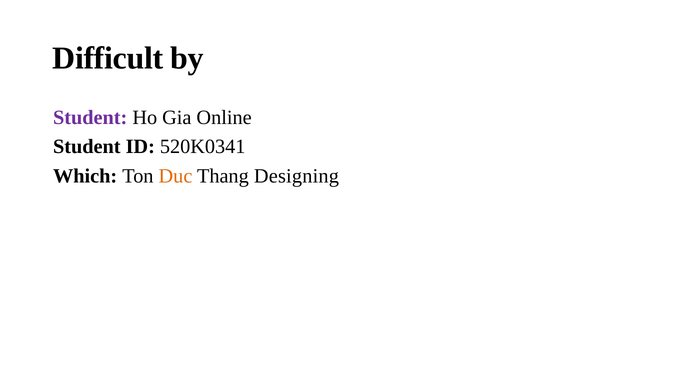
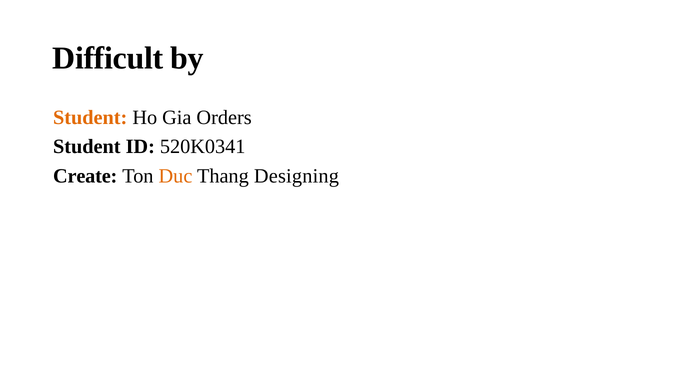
Student colour: purple -> orange (90, 118)
Online: Online -> Orders (224, 118)
Which: Which -> Create (85, 176)
